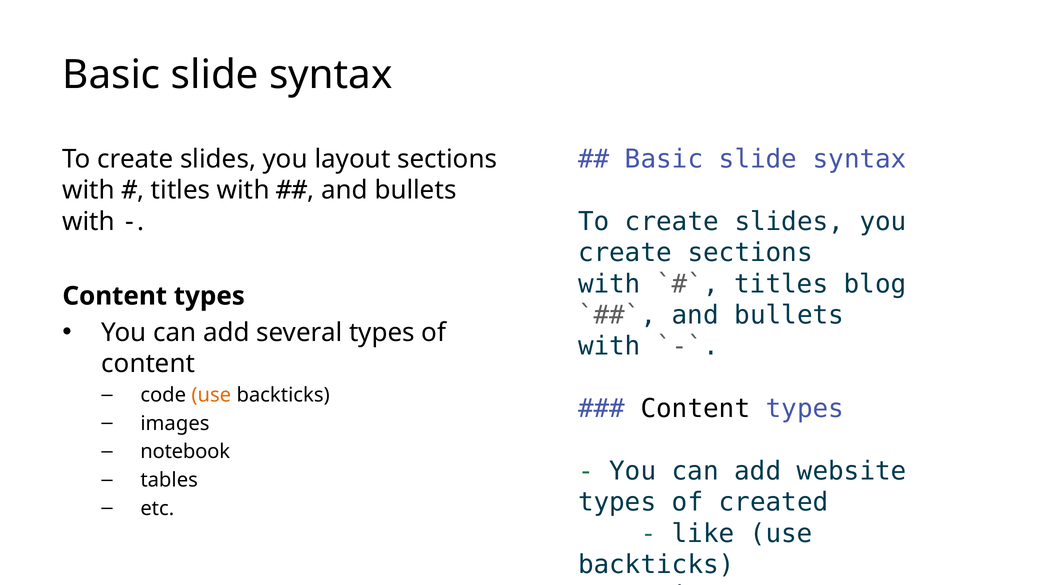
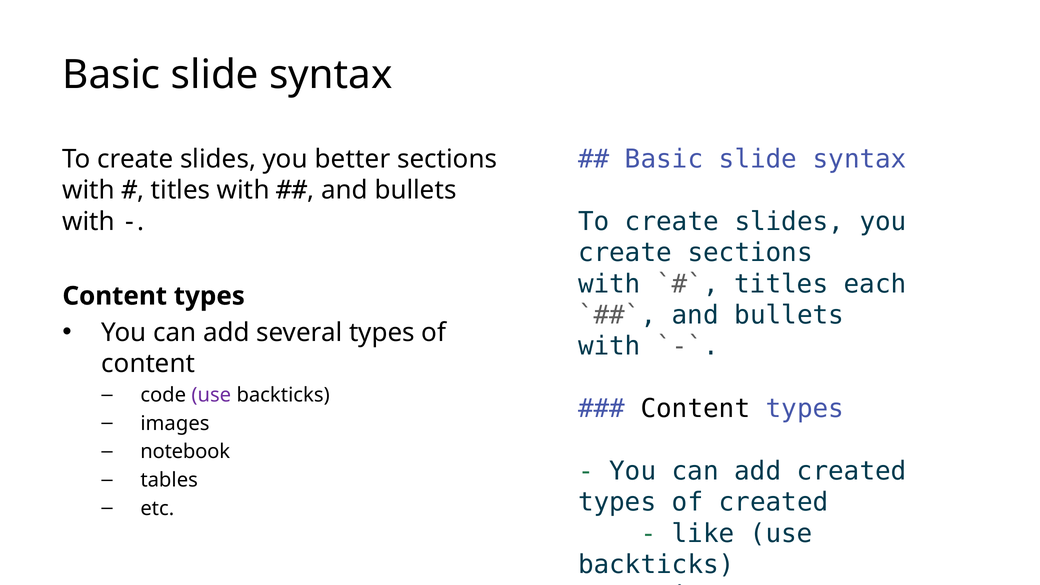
layout: layout -> better (352, 159)
blog: blog -> each (875, 284)
use colour: orange -> purple (211, 395)
add website: website -> created (852, 471)
